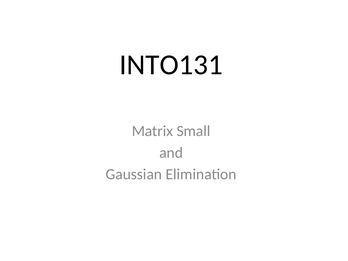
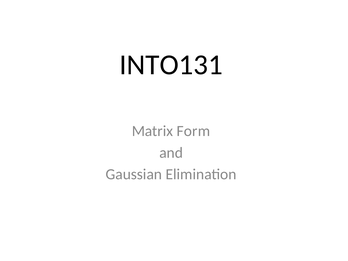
Small: Small -> Form (193, 131)
